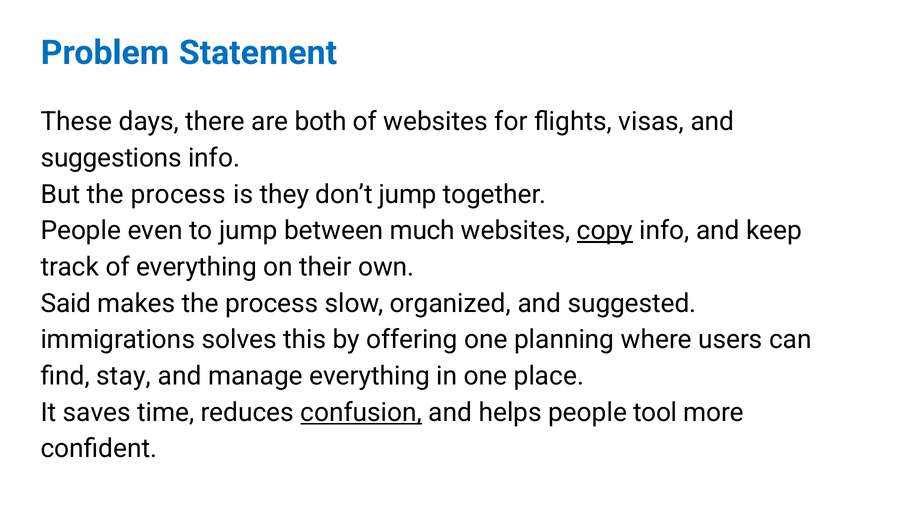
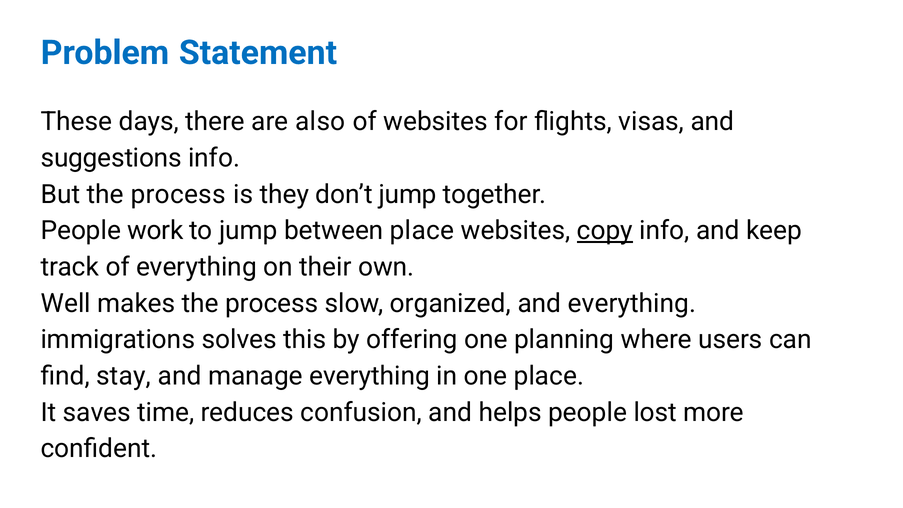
both: both -> also (320, 122)
even: even -> work (155, 231)
between much: much -> place (422, 231)
Said: Said -> Well (66, 303)
and suggested: suggested -> everything (632, 303)
confusion underline: present -> none (361, 412)
tool: tool -> lost (655, 412)
